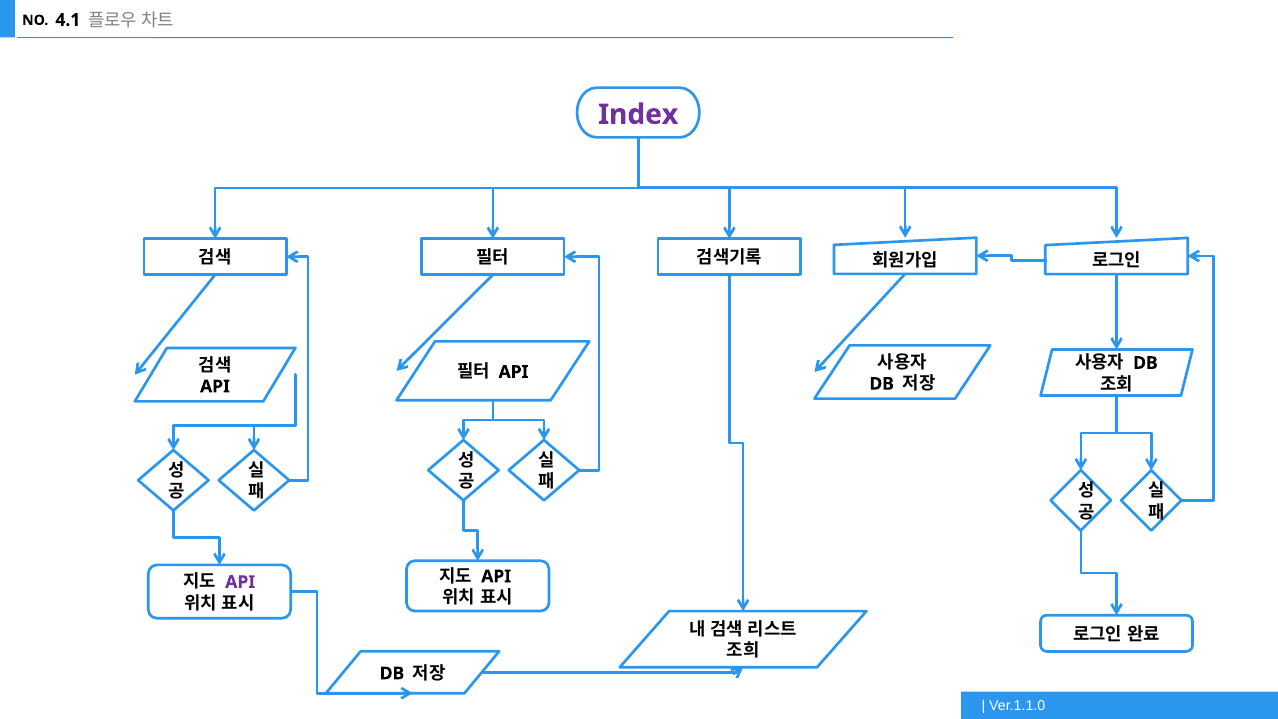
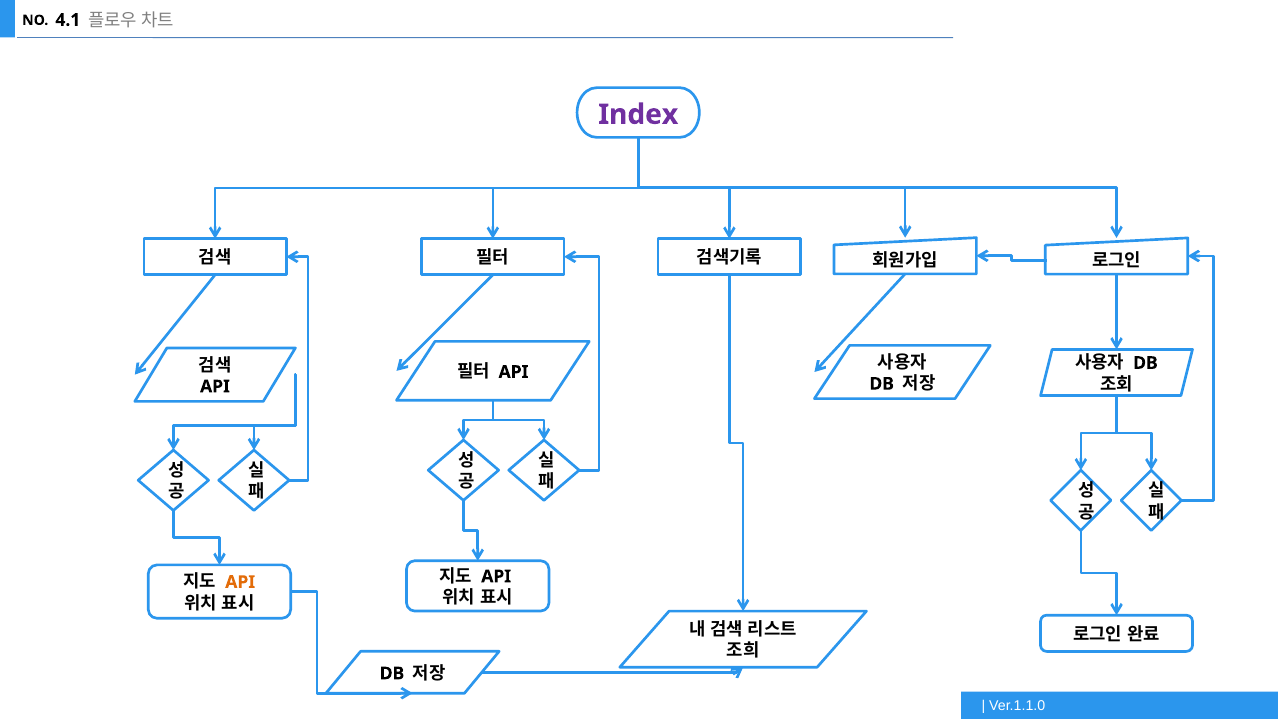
API colour: purple -> orange (240, 582)
